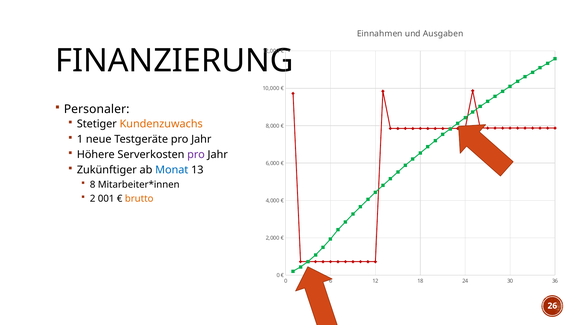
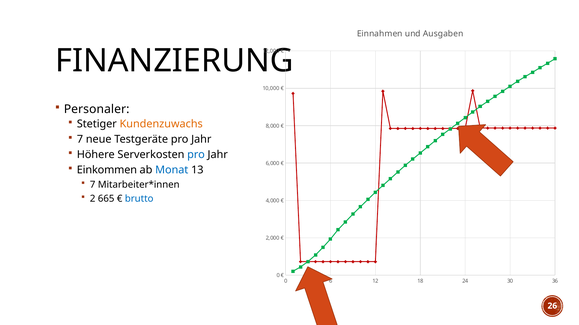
1: 1 -> 7 (80, 140)
pro colour: purple -> blue (196, 155)
Zukünftiger: Zukünftiger -> Einkommen (107, 170)
8: 8 -> 7 (93, 185)
001: 001 -> 665 (106, 199)
brutto colour: orange -> blue (139, 199)
